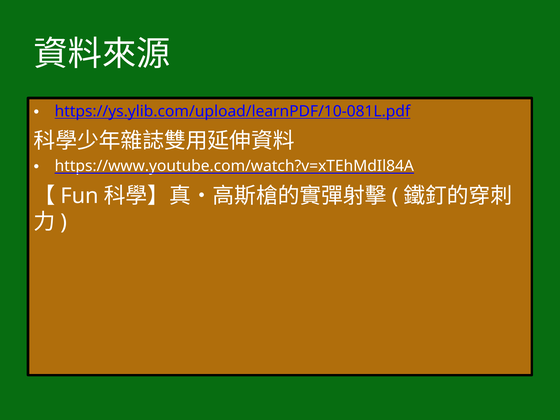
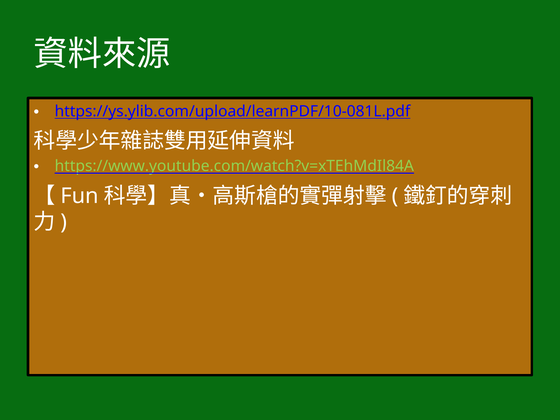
https://www.youtube.com/watch?v=xTEhMdIl84A colour: white -> light green (234, 166)
